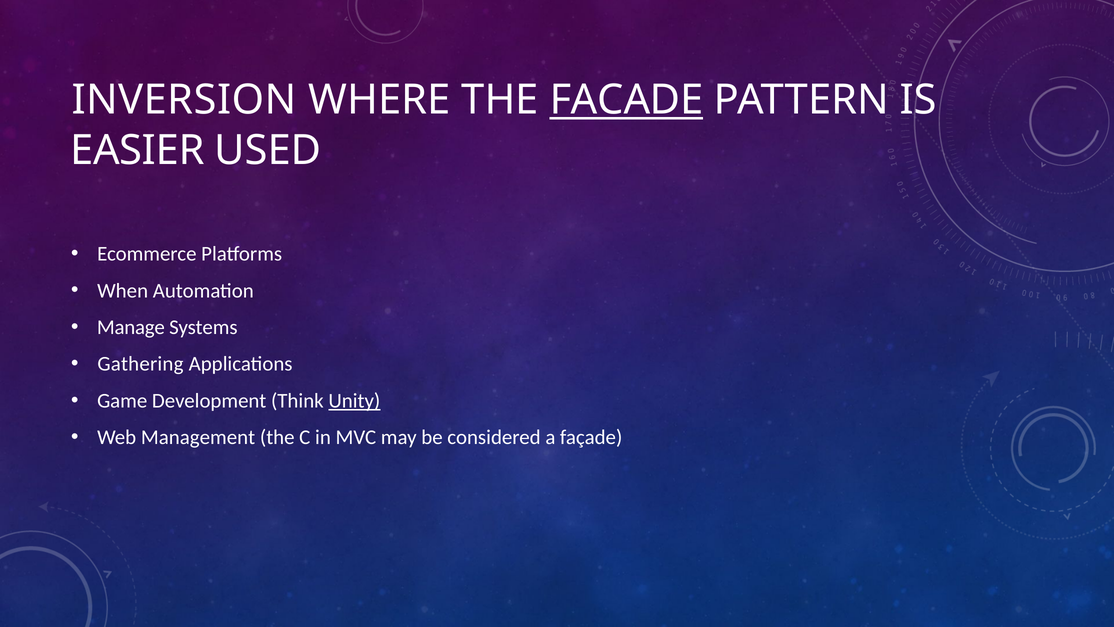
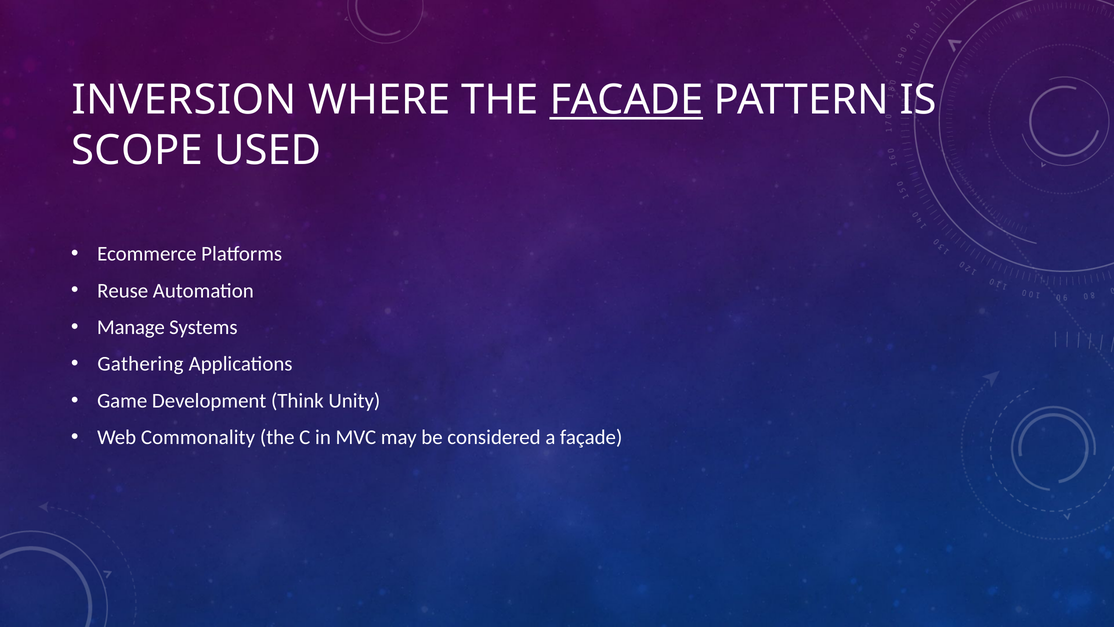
EASIER: EASIER -> SCOPE (137, 150)
When: When -> Reuse (123, 290)
Unity underline: present -> none (354, 401)
Management: Management -> Commonality (198, 437)
